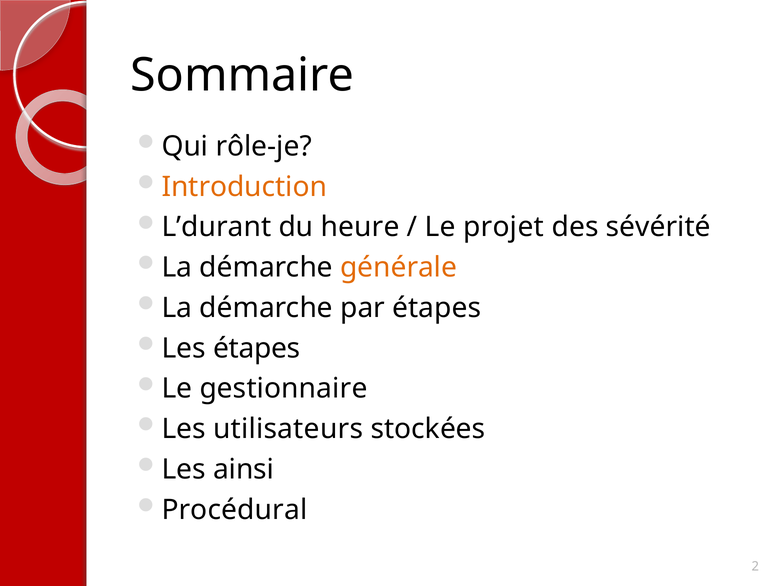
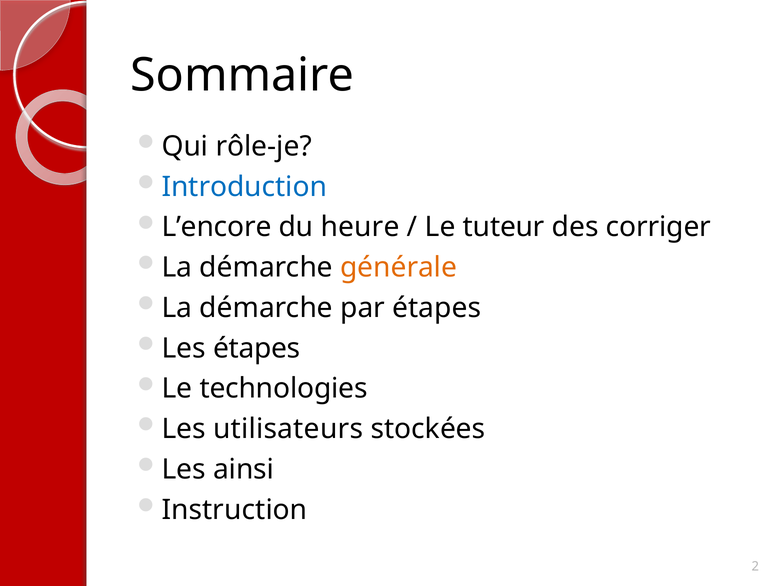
Introduction colour: orange -> blue (244, 187)
L’durant: L’durant -> L’encore (216, 227)
projet: projet -> tuteur (504, 227)
sévérité: sévérité -> corriger (658, 227)
gestionnaire: gestionnaire -> technologies (284, 388)
Procédural: Procédural -> Instruction (234, 509)
